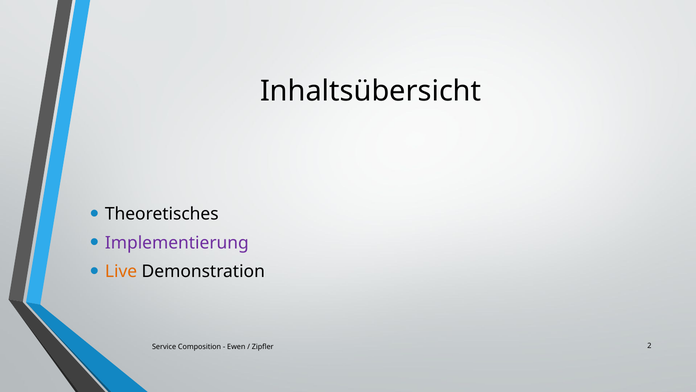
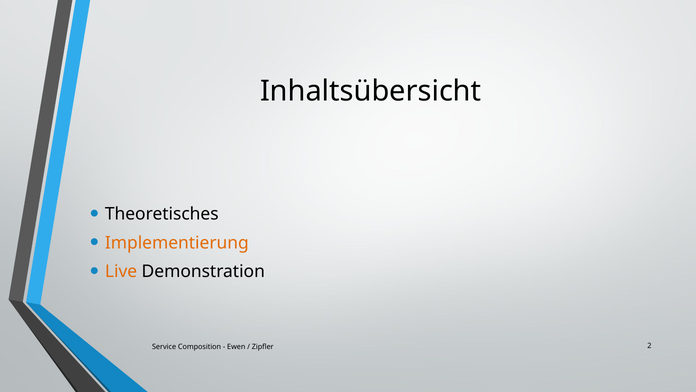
Implementierung colour: purple -> orange (177, 243)
